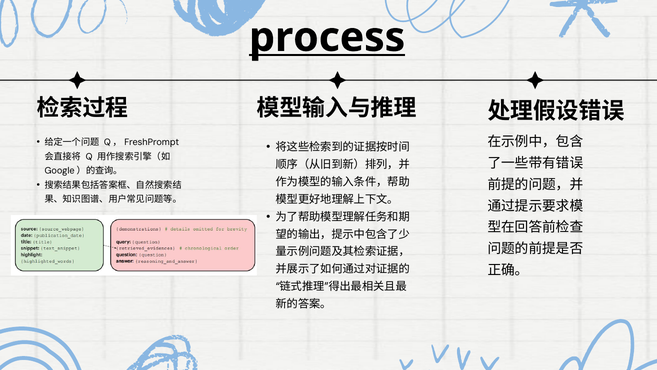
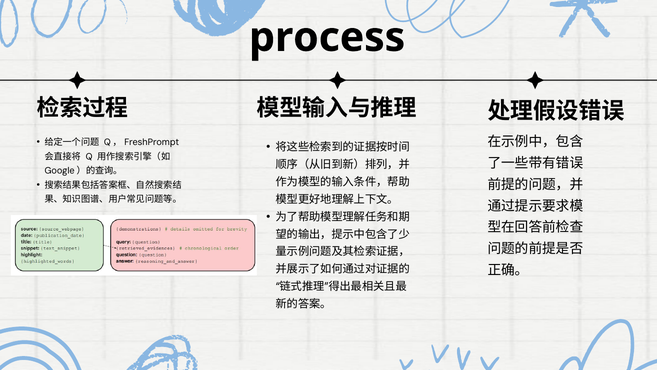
process underline: present -> none (327, 37)
